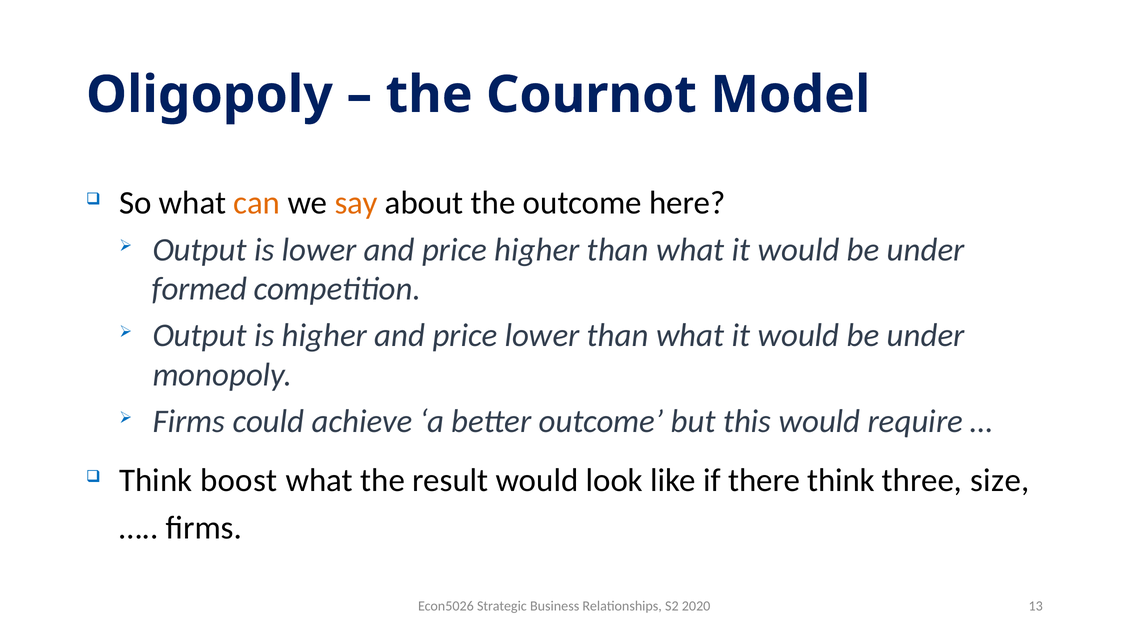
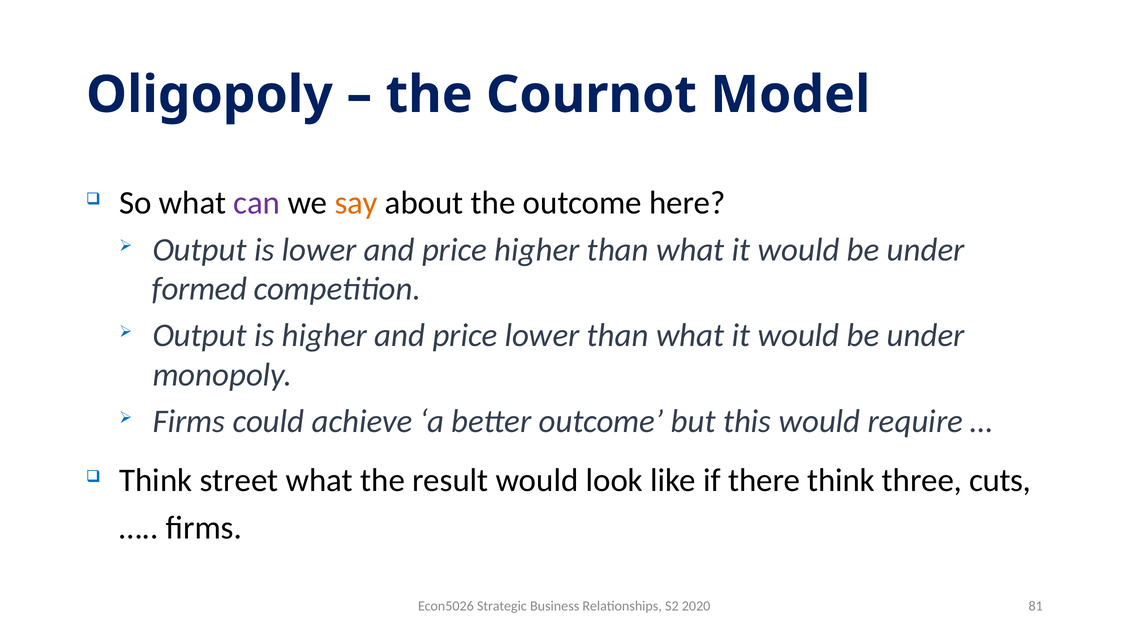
can colour: orange -> purple (257, 203)
boost: boost -> street (239, 481)
size: size -> cuts (1000, 481)
13: 13 -> 81 (1036, 606)
